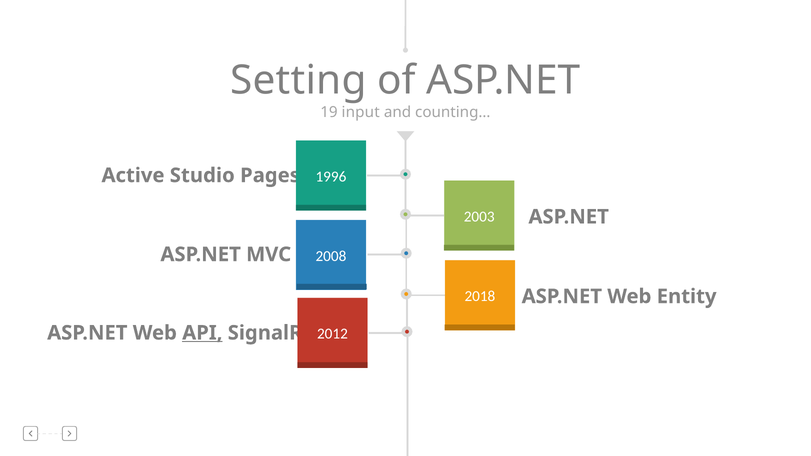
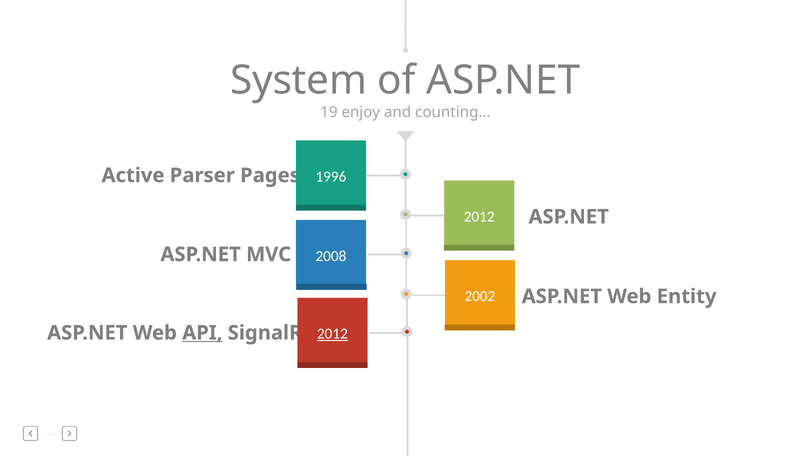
Setting: Setting -> System (299, 80)
input: input -> enjoy (361, 112)
Studio: Studio -> Parser (202, 176)
2003: 2003 -> 2012 (479, 217)
2018: 2018 -> 2002 (480, 296)
2012 underline: none -> present (332, 334)
